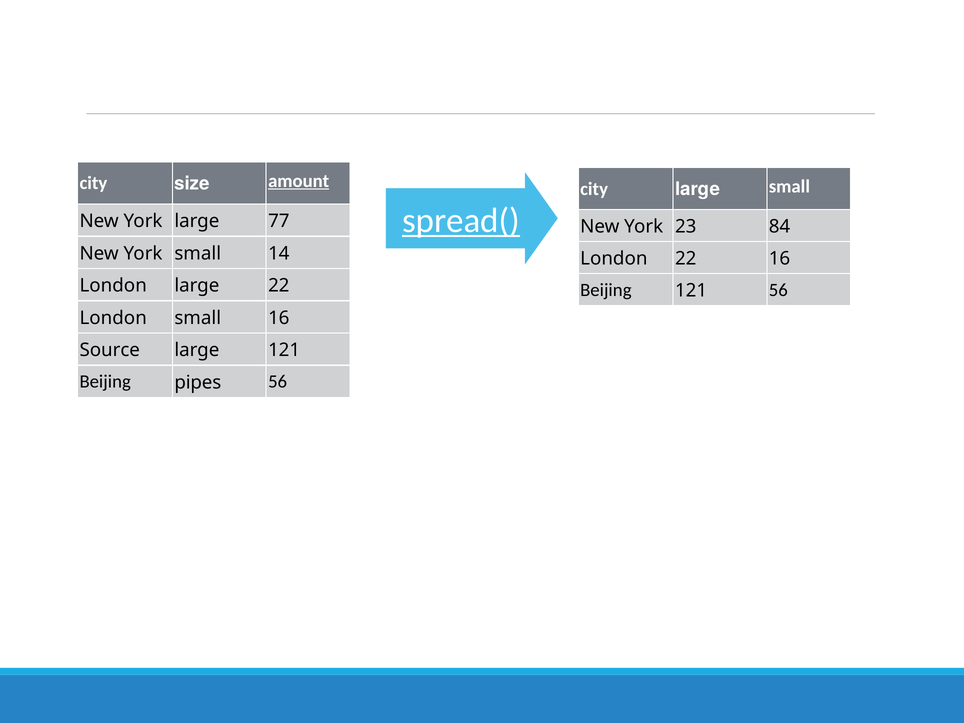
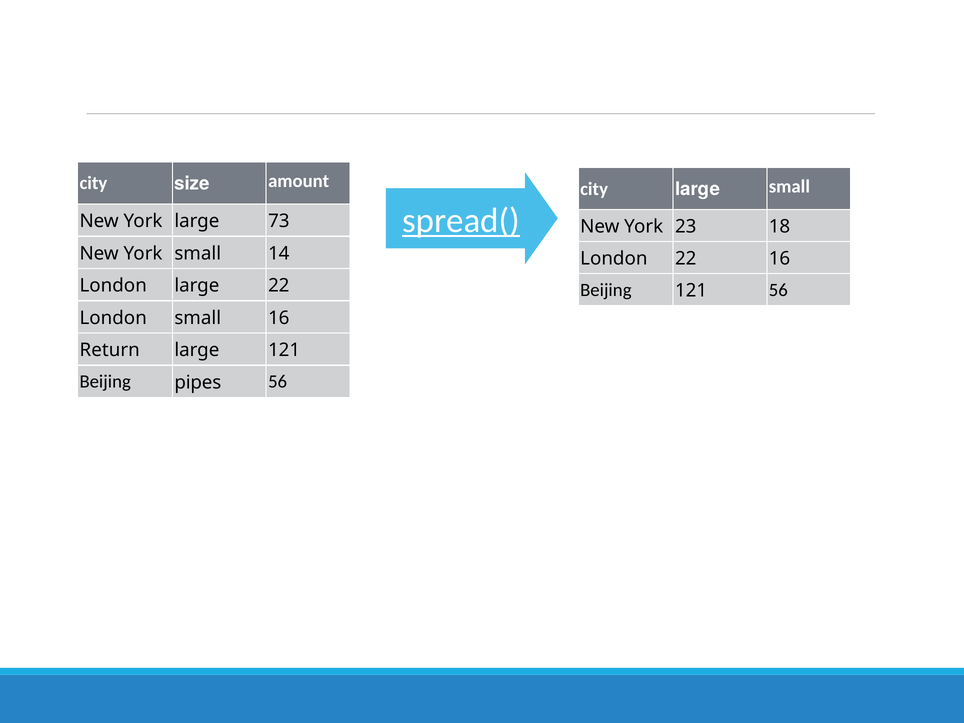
amount underline: present -> none (299, 181)
77: 77 -> 73 (279, 221)
84: 84 -> 18 (780, 227)
Source: Source -> Return (110, 350)
